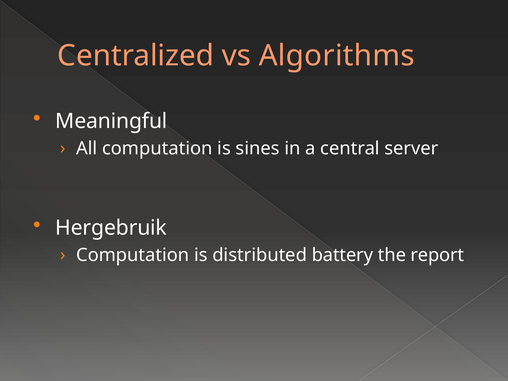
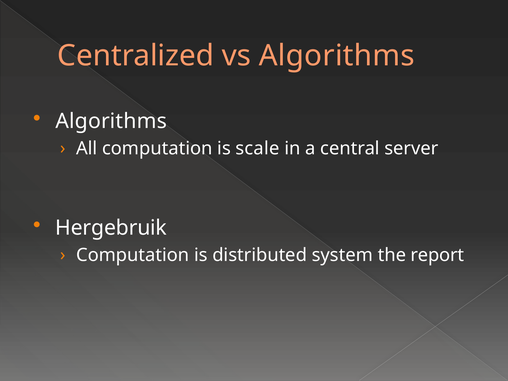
Meaningful: Meaningful -> Algorithms (111, 121)
sines: sines -> scale (258, 148)
battery: battery -> system (342, 255)
